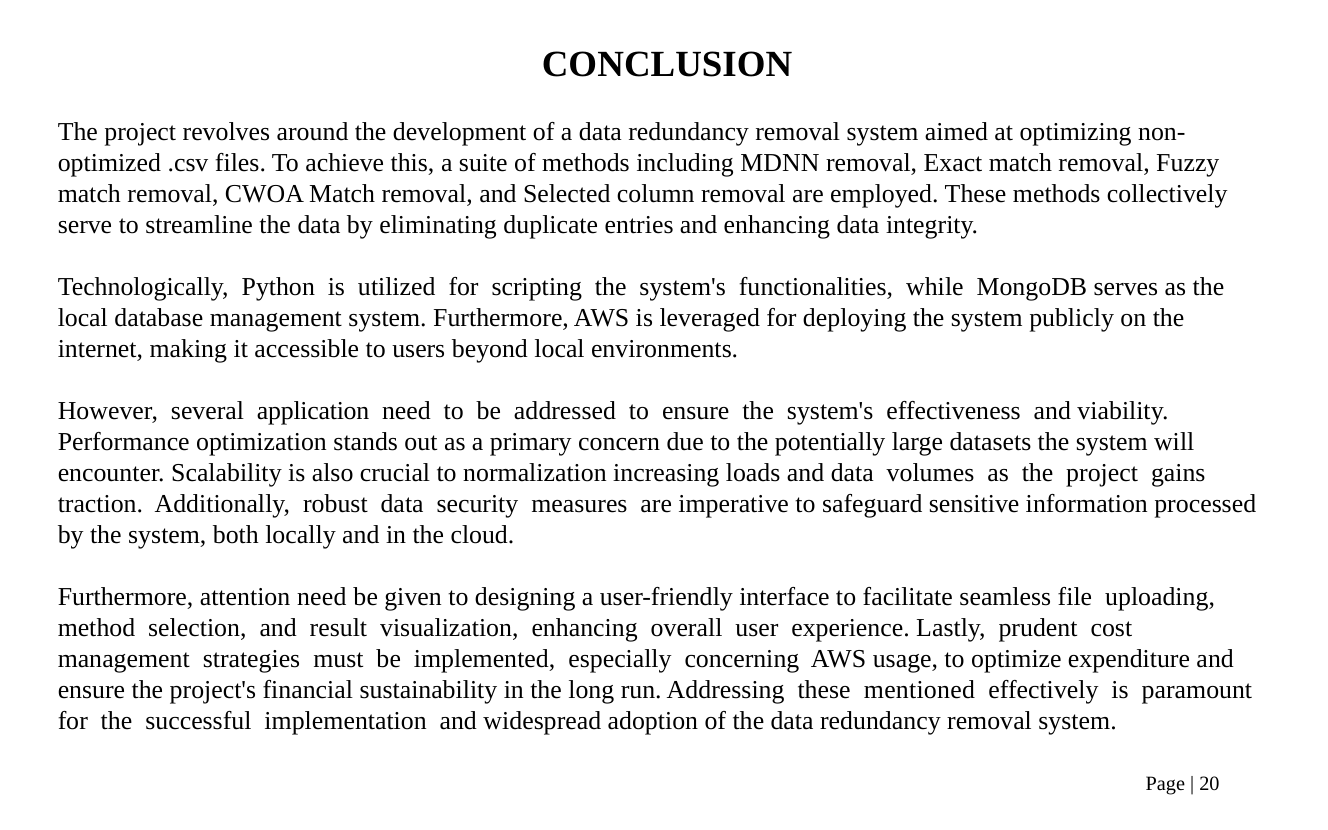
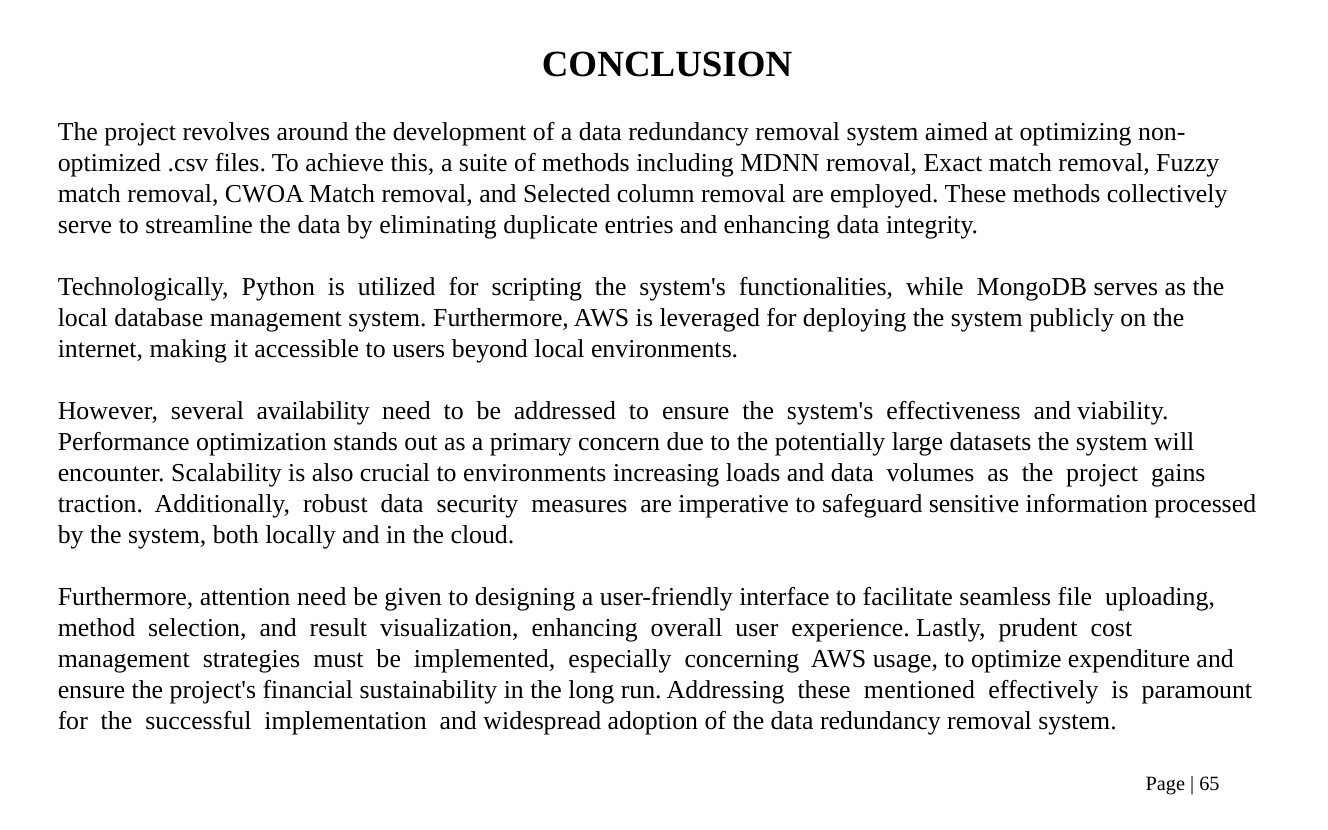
application: application -> availability (313, 411)
to normalization: normalization -> environments (535, 473)
20: 20 -> 65 (1209, 784)
